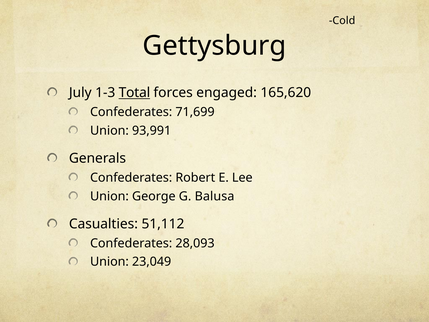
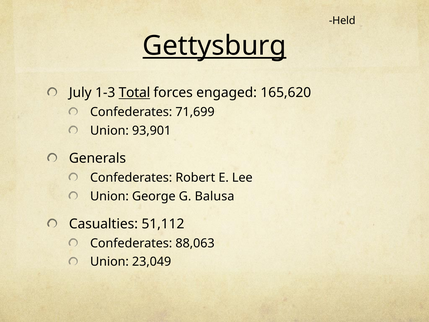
Cold: Cold -> Held (342, 21)
Gettysburg underline: none -> present (214, 46)
93,991: 93,991 -> 93,901 (152, 131)
28,093: 28,093 -> 88,063 (195, 243)
